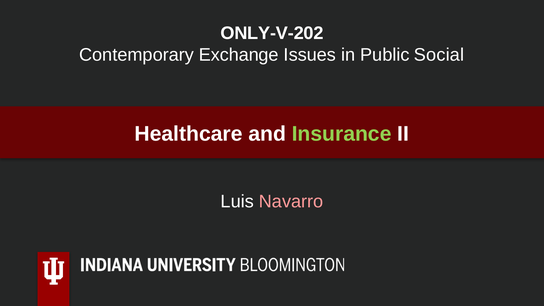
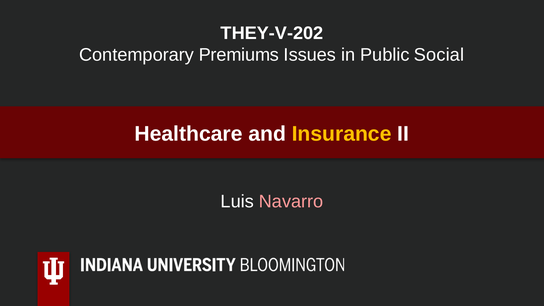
ONLY-V-202: ONLY-V-202 -> THEY-V-202 (272, 33)
Exchange: Exchange -> Premiums (239, 55)
Insurance colour: light green -> yellow (342, 134)
